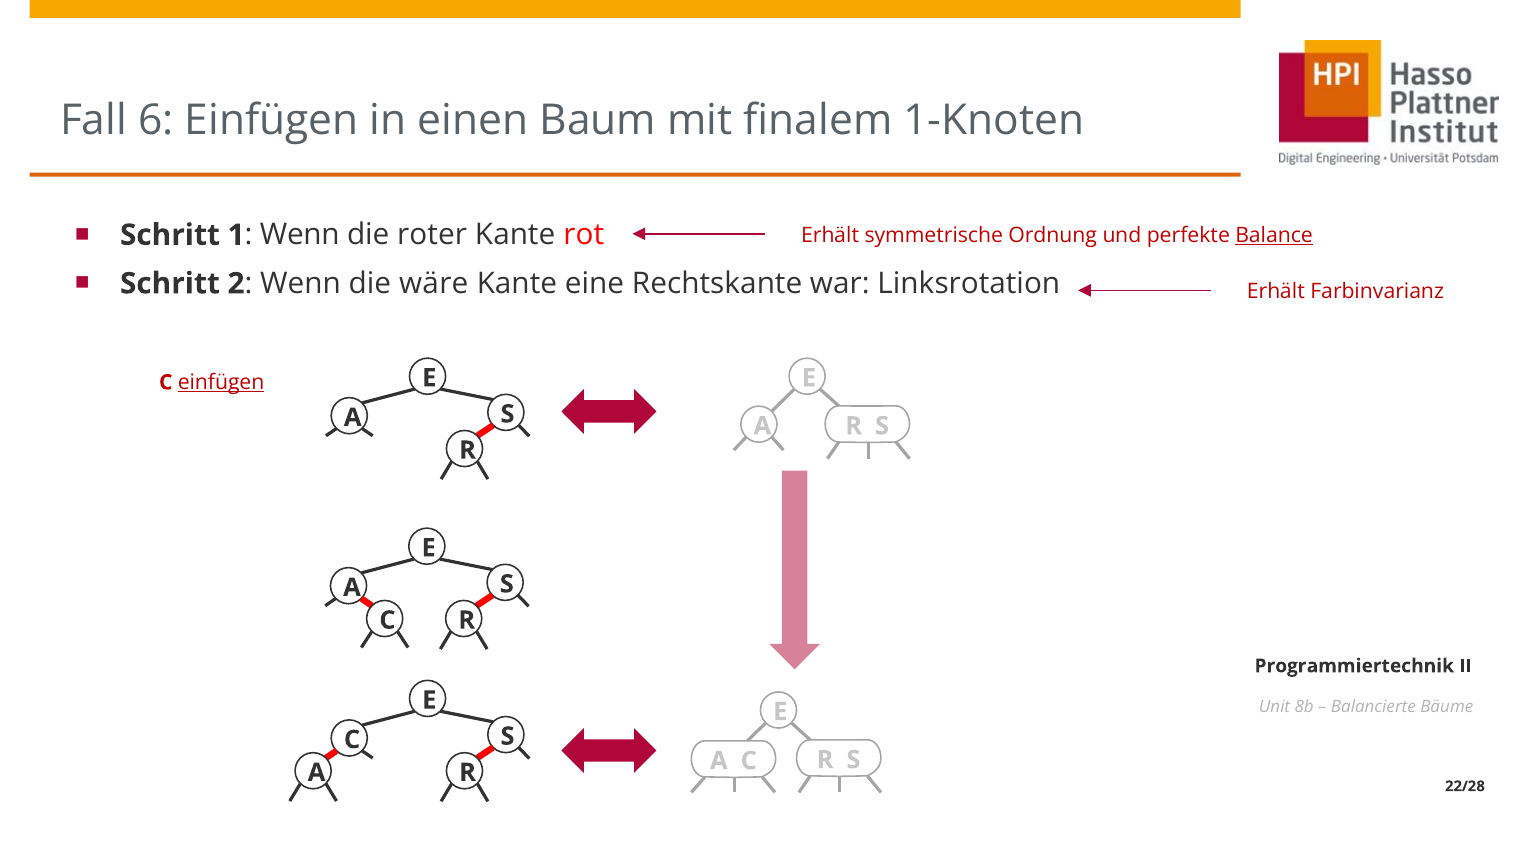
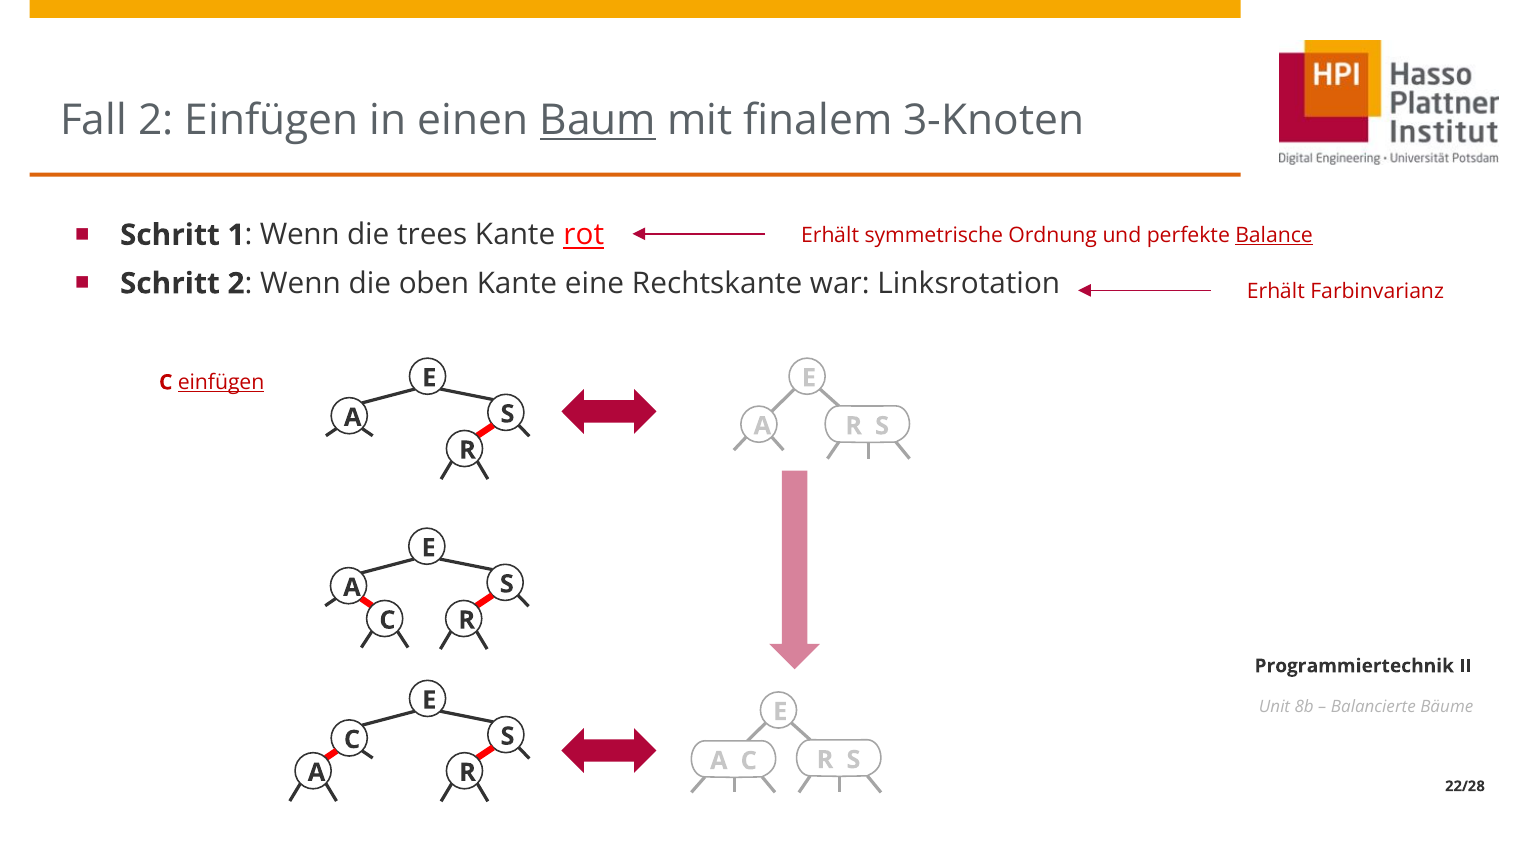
Fall 6: 6 -> 2 (156, 121)
Baum underline: none -> present (598, 121)
1-Knoten: 1-Knoten -> 3-Knoten (994, 121)
roter: roter -> trees (432, 235)
rot underline: none -> present (584, 235)
wäre: wäre -> oben (434, 283)
